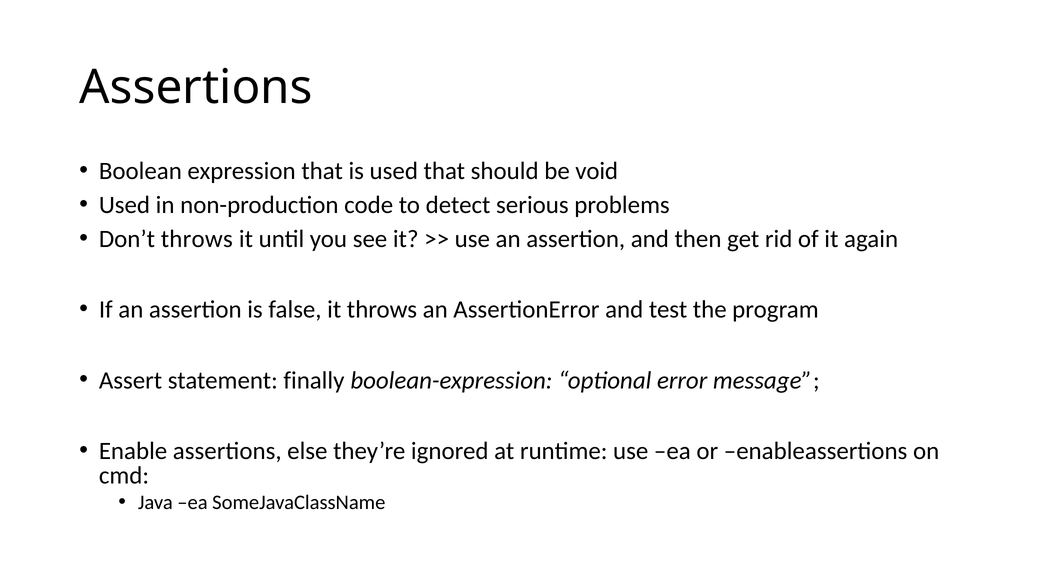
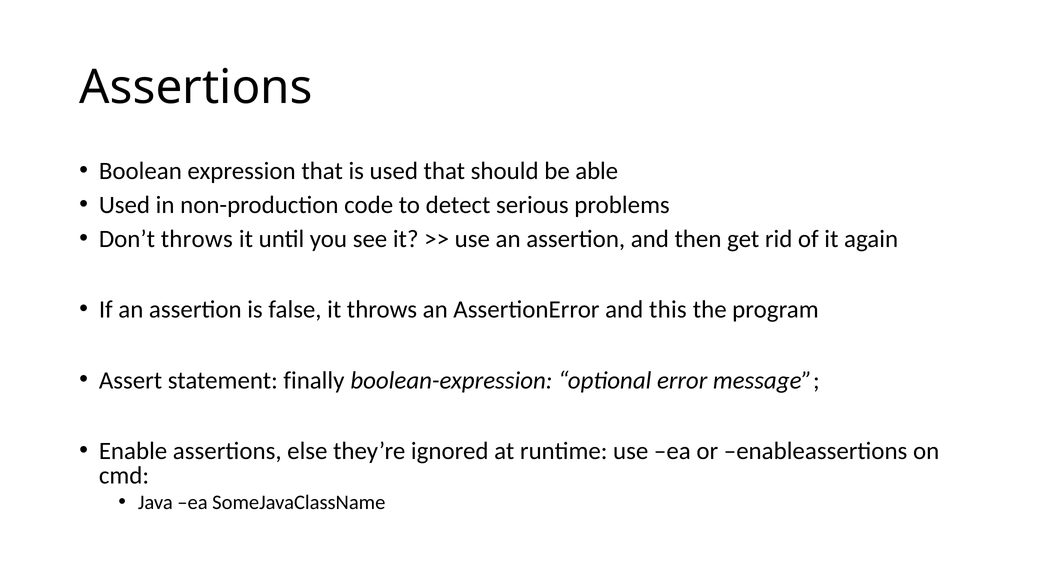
void: void -> able (597, 171)
test: test -> this (668, 309)
